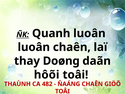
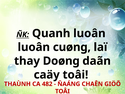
luoân chaên: chaên -> cuøng (72, 47)
hôõi: hôõi -> caäy (47, 75)
